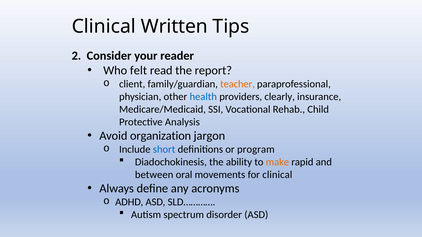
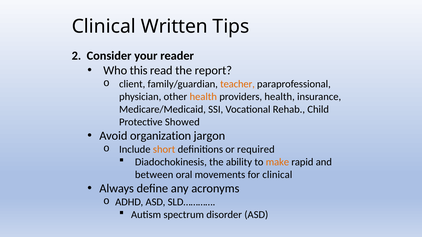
felt: felt -> this (139, 71)
health colour: blue -> orange (203, 97)
providers clearly: clearly -> health (280, 97)
Analysis: Analysis -> Showed (182, 122)
short colour: blue -> orange (164, 150)
program: program -> required (256, 150)
